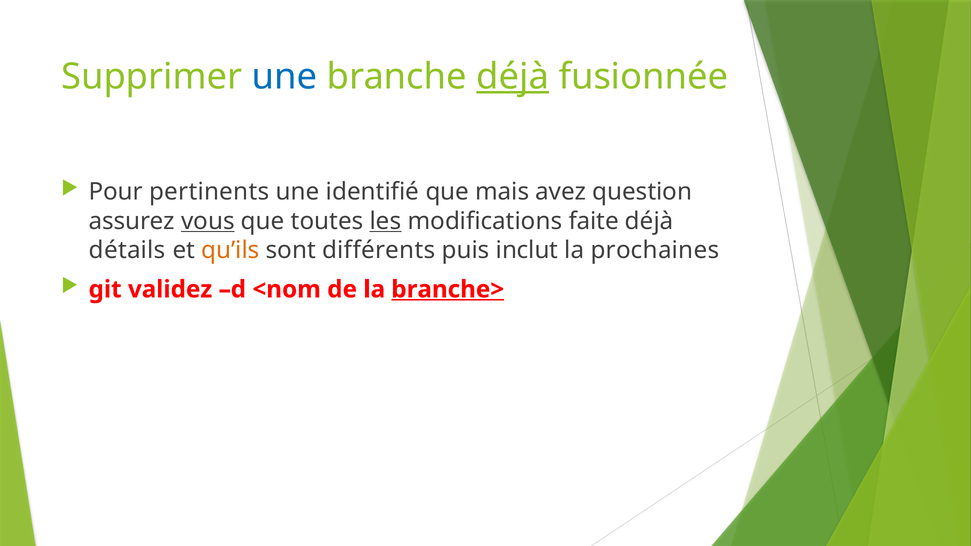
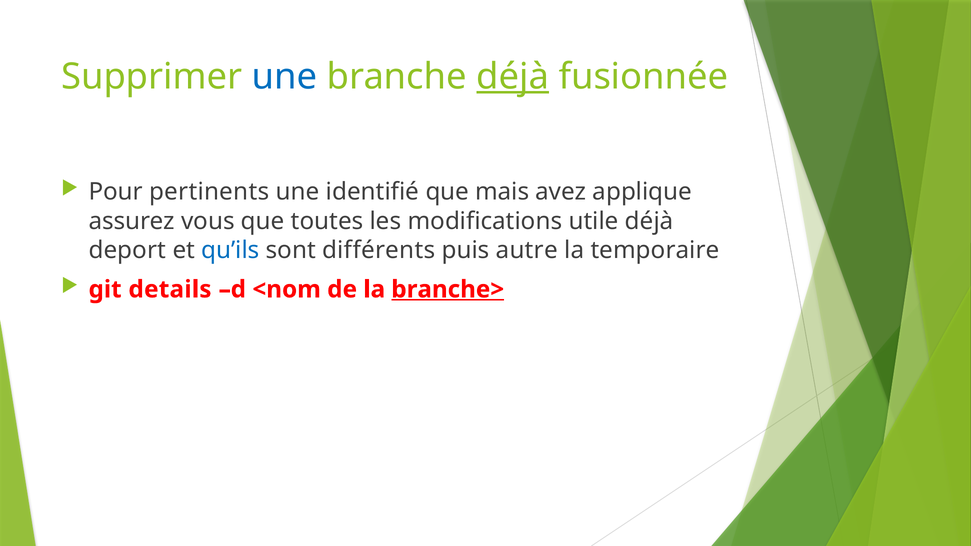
question: question -> applique (642, 192)
vous underline: present -> none (208, 221)
les underline: present -> none (385, 221)
faite: faite -> utile (594, 221)
détails: détails -> deport (127, 250)
qu’ils colour: orange -> blue (230, 250)
inclut: inclut -> autre (527, 250)
prochaines: prochaines -> temporaire (655, 250)
validez: validez -> details (170, 290)
